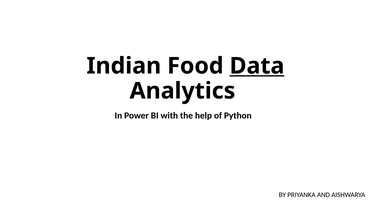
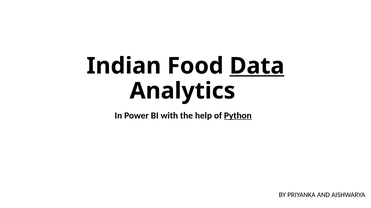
Python underline: none -> present (238, 116)
